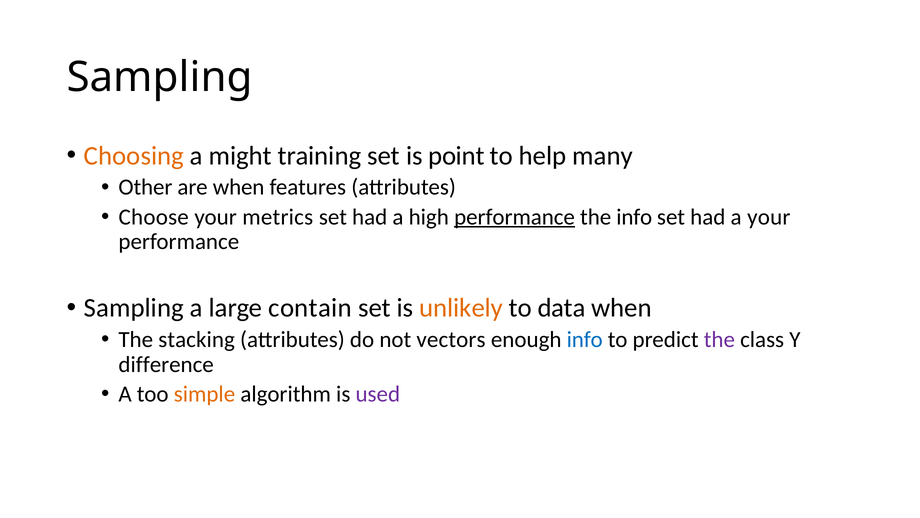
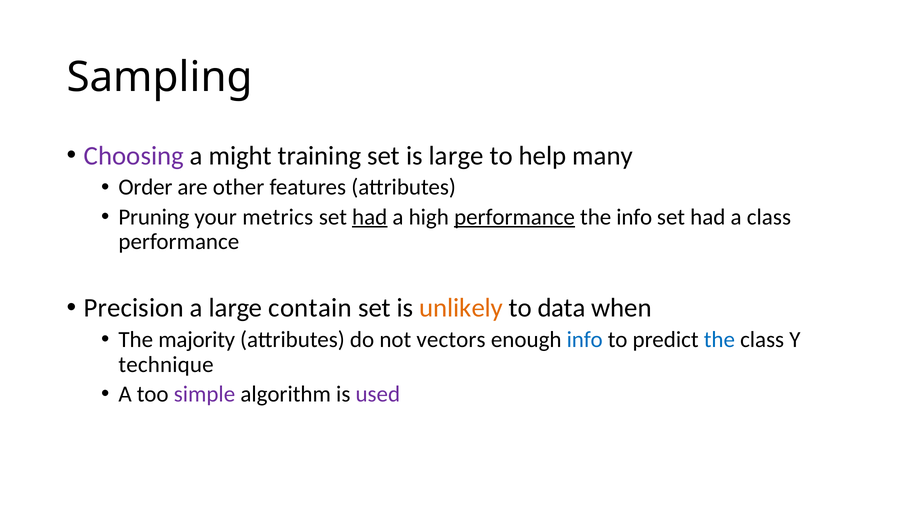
Choosing colour: orange -> purple (134, 155)
is point: point -> large (456, 155)
Other: Other -> Order (145, 187)
are when: when -> other (239, 187)
Choose: Choose -> Pruning (154, 217)
had underline: none -> present (370, 217)
a your: your -> class (769, 217)
Sampling: Sampling -> Precision (134, 308)
stacking: stacking -> majority (197, 339)
the colour: purple -> blue (719, 339)
difference: difference -> technique (166, 364)
simple colour: orange -> purple (205, 394)
